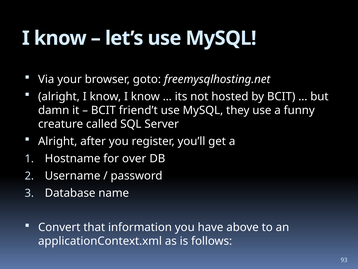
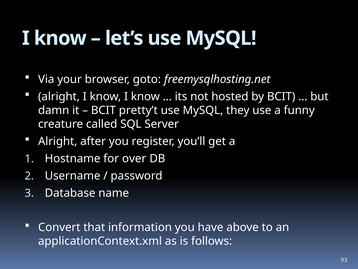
friend’t: friend’t -> pretty’t (138, 110)
